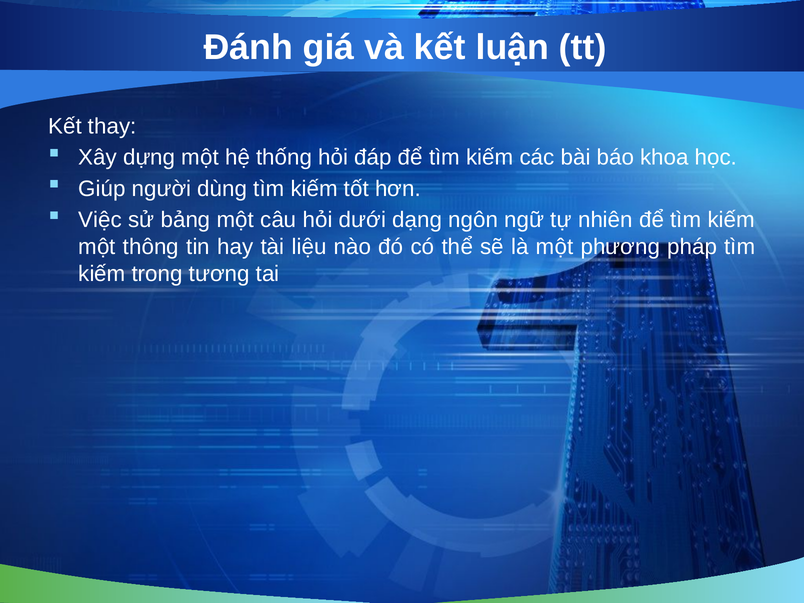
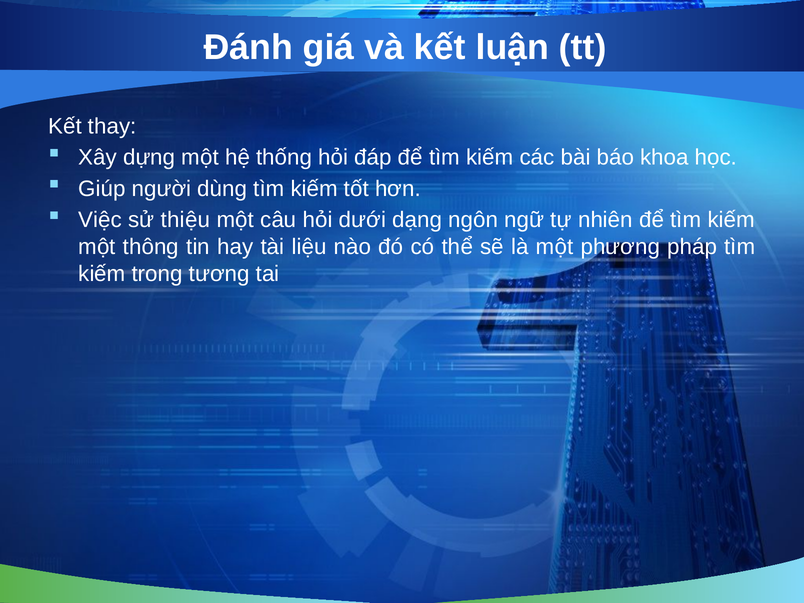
bảng: bảng -> thiệu (185, 220)
